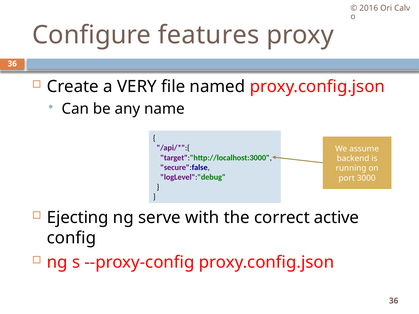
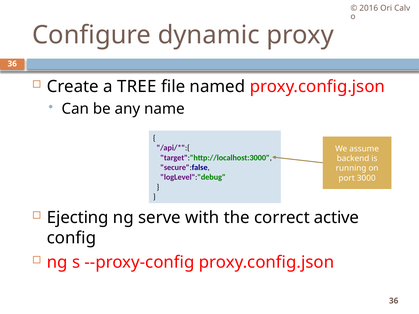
features: features -> dynamic (209, 35)
VERY: VERY -> TREE (137, 87)
